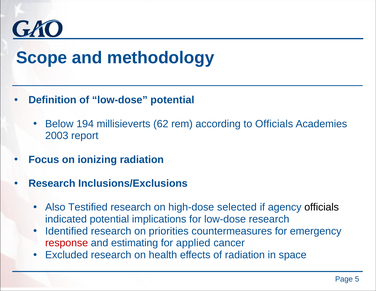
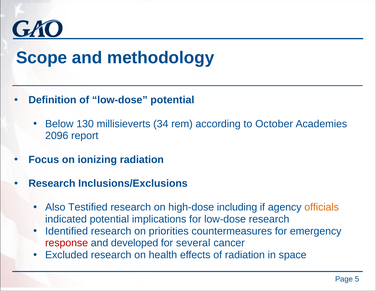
194: 194 -> 130 (85, 124)
62: 62 -> 34 (161, 124)
to Officials: Officials -> October (274, 124)
2003: 2003 -> 2096 (57, 136)
selected: selected -> including (237, 207)
officials colour: black -> orange (322, 207)
estimating: estimating -> developed (135, 243)
applied: applied -> several (193, 243)
